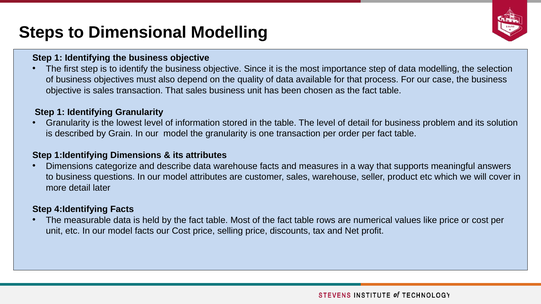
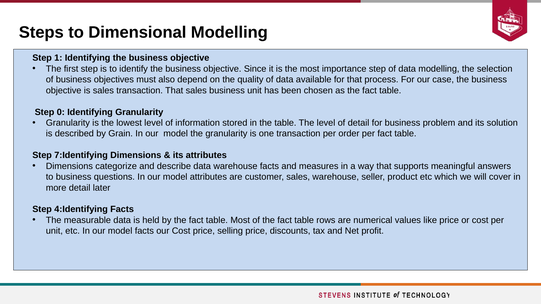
1: 1 -> 0 (61, 112)
1:Identifying: 1:Identifying -> 7:Identifying (81, 155)
